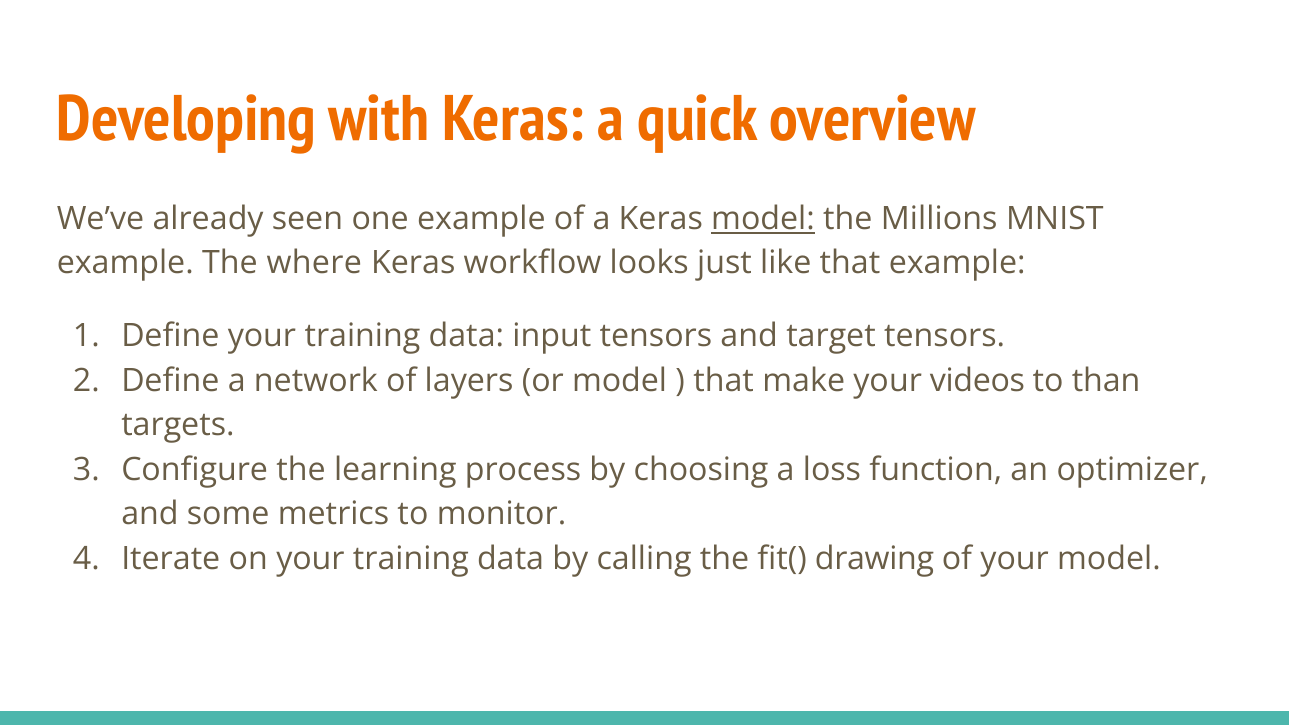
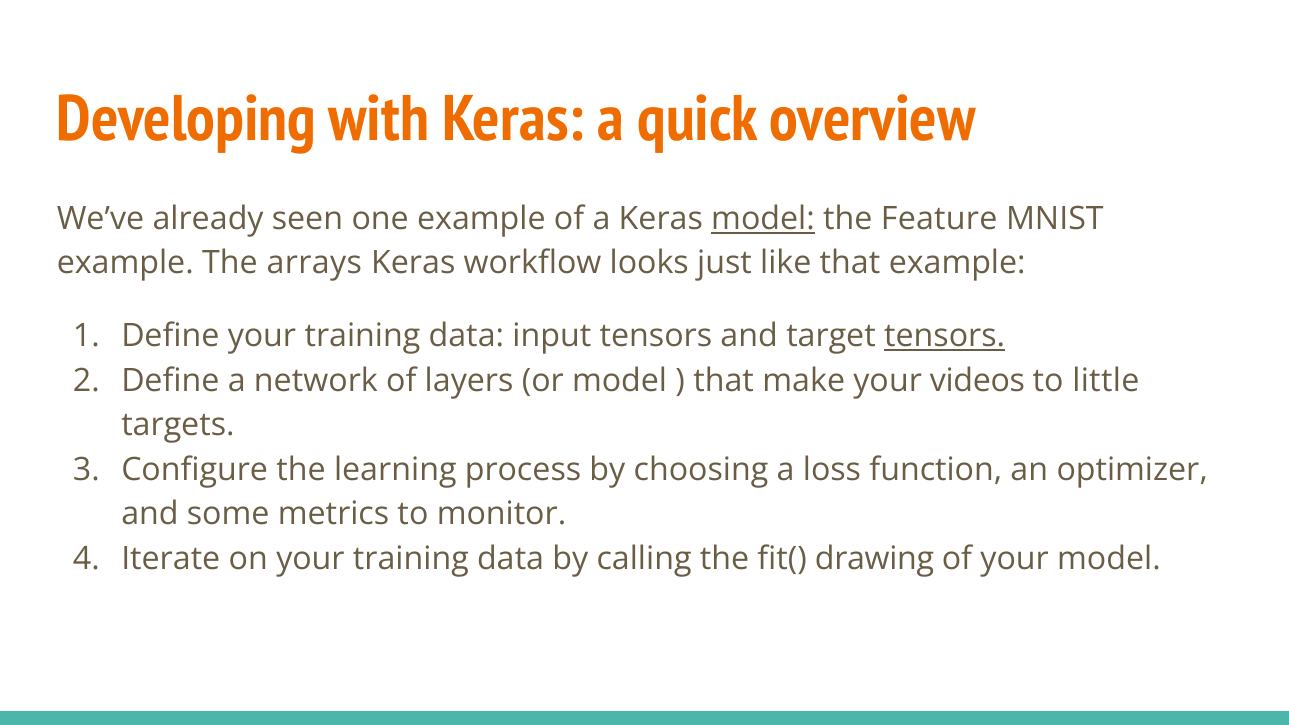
Millions: Millions -> Feature (939, 219)
where: where -> arrays (314, 263)
tensors underline: none -> present (945, 336)
than: than -> little (1106, 381)
